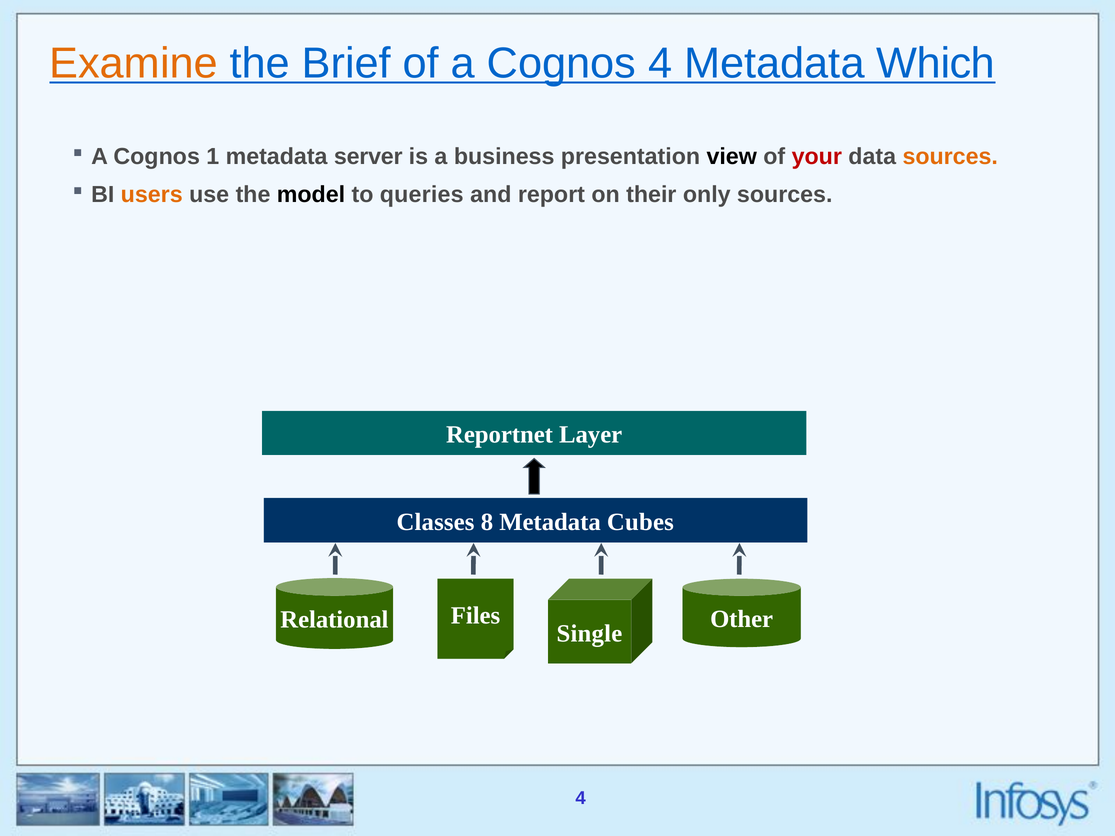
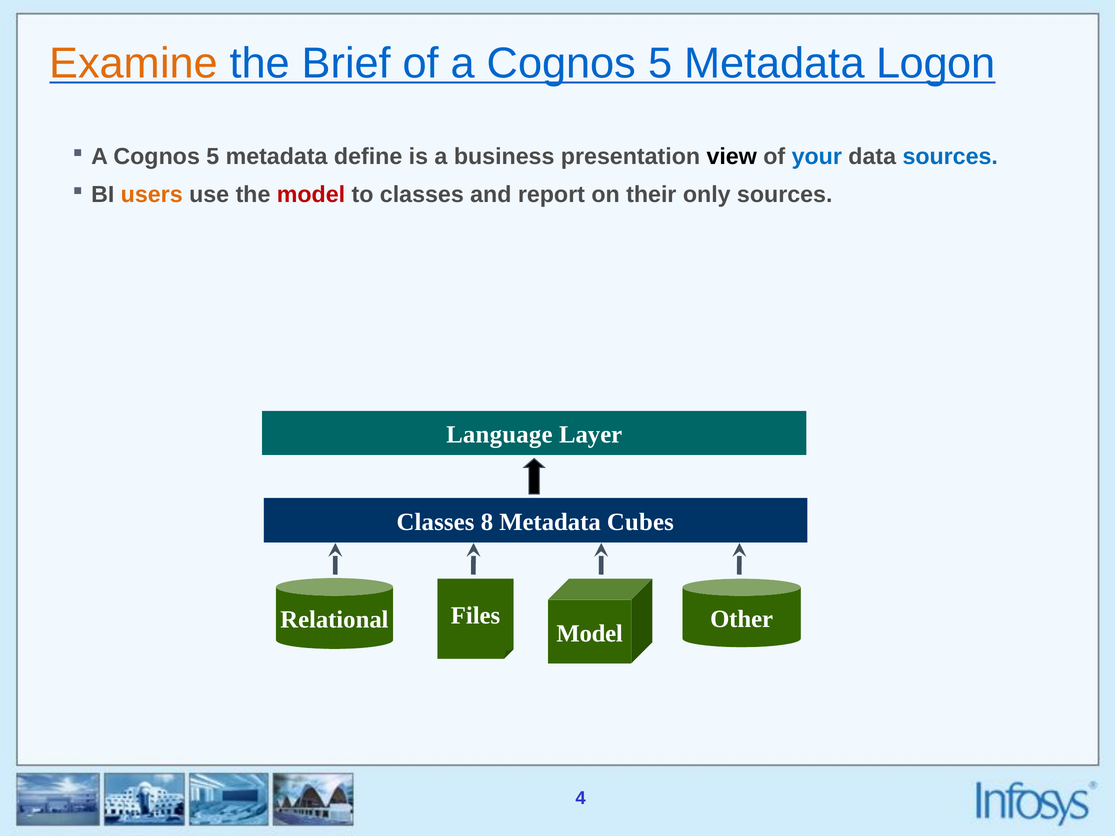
of a Cognos 4: 4 -> 5 (660, 63)
Which: Which -> Logon (936, 63)
1: 1 -> 5 (213, 157)
server: server -> define (368, 157)
your colour: red -> blue (817, 157)
sources colour: orange -> blue (950, 157)
model colour: black -> red (311, 195)
to queries: queries -> classes (422, 195)
Reportnet: Reportnet -> Language (499, 435)
Single: Single -> Model (590, 634)
